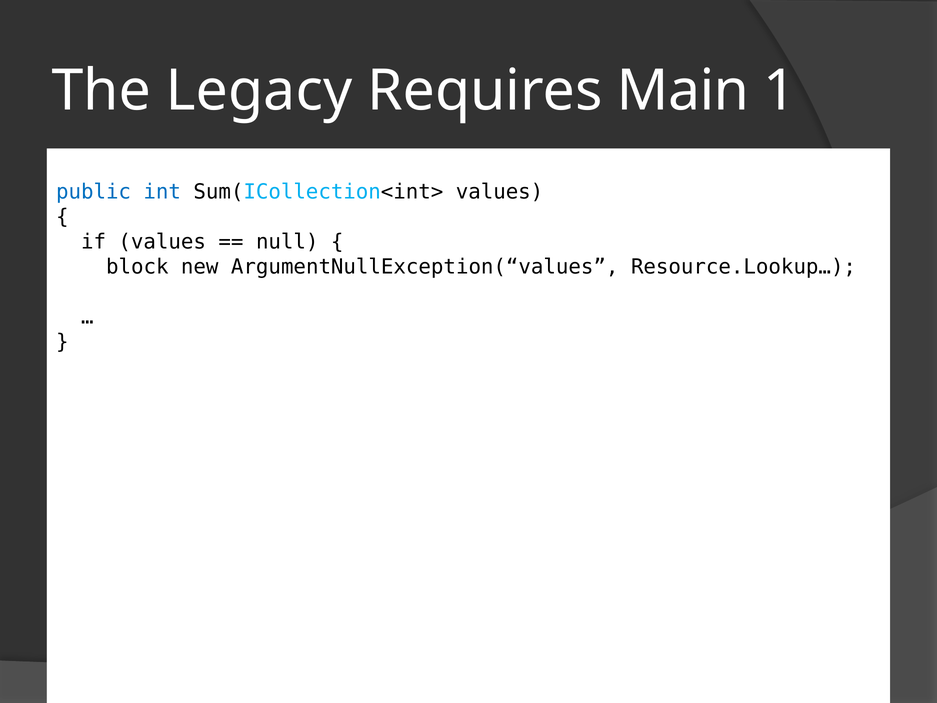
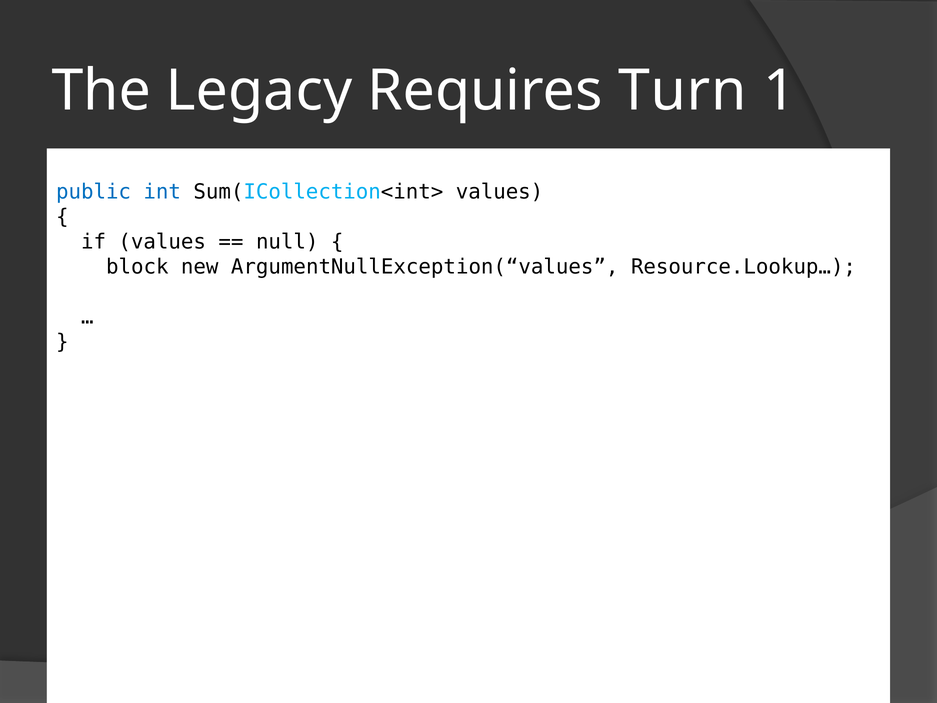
Main: Main -> Turn (682, 91)
